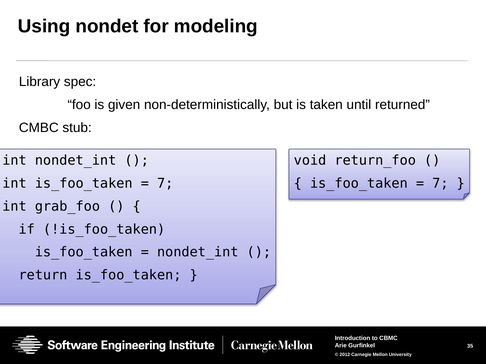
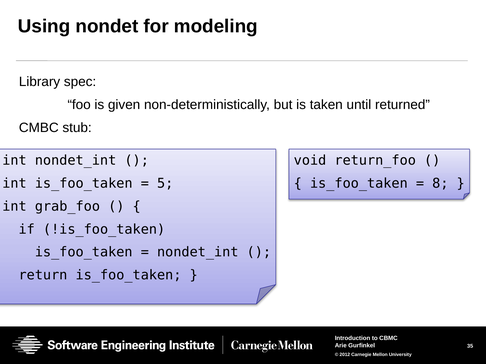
7: 7 -> 5 (165, 184)
7: 7 -> 8 (440, 184)
